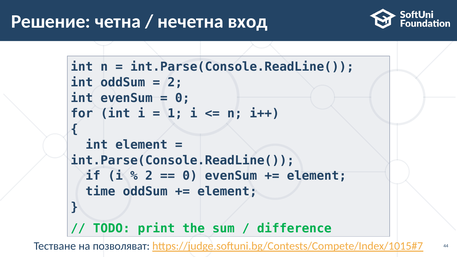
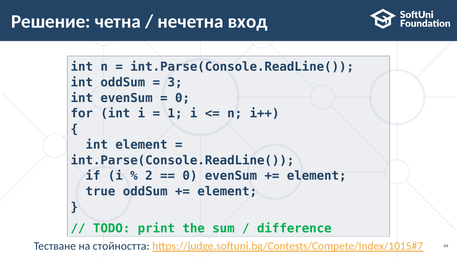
2: 2 -> 3 (175, 82)
time: time -> true (100, 192)
позволяват: позволяват -> стойността (121, 246)
